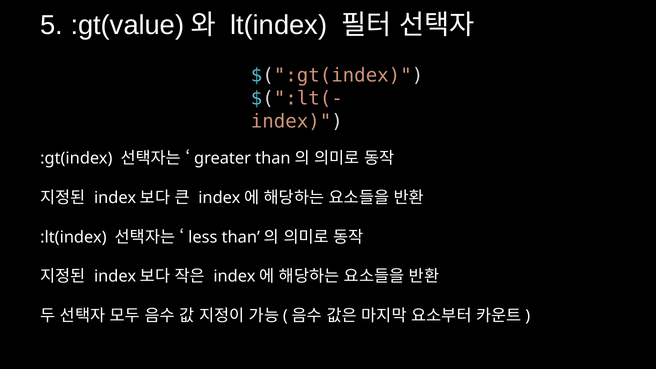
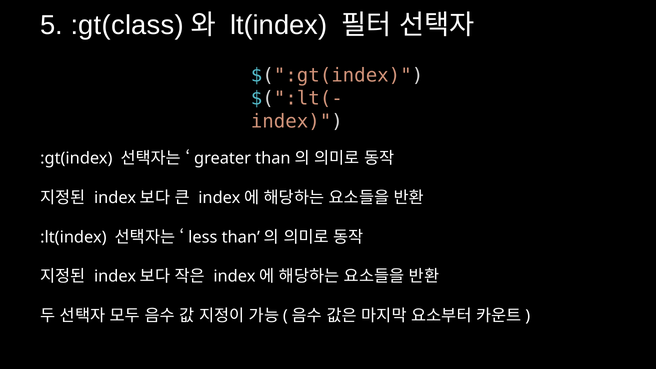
:gt(value: :gt(value -> :gt(class (127, 25)
